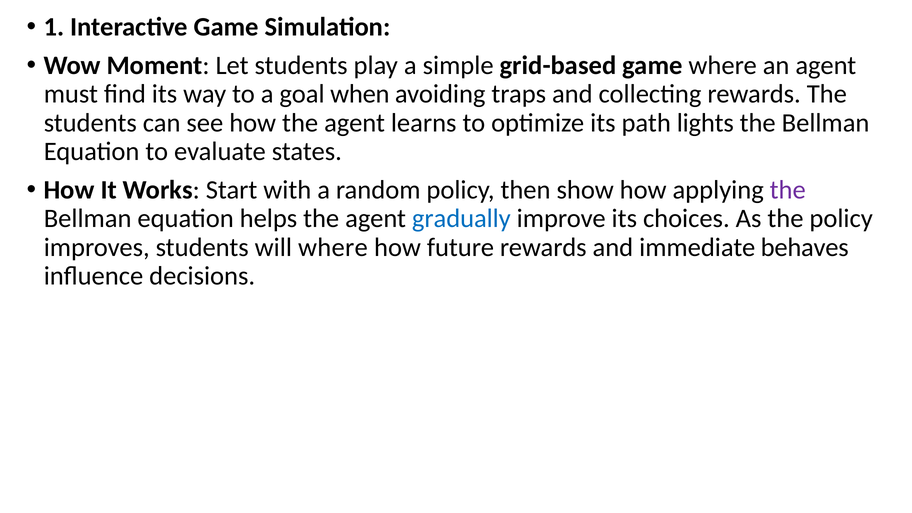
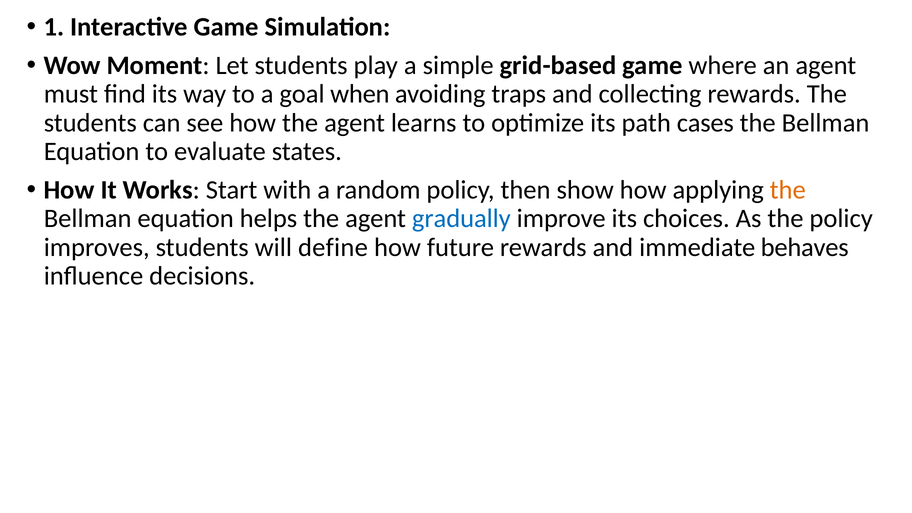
lights: lights -> cases (705, 123)
the colour: purple -> orange (788, 190)
will where: where -> define (333, 247)
